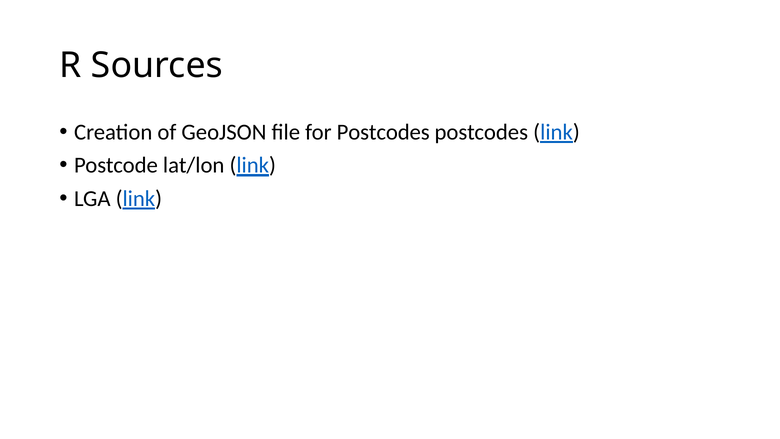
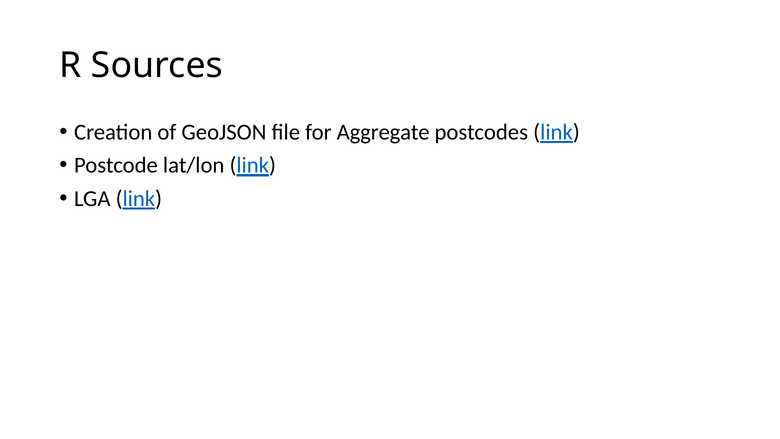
for Postcodes: Postcodes -> Aggregate (383, 132)
